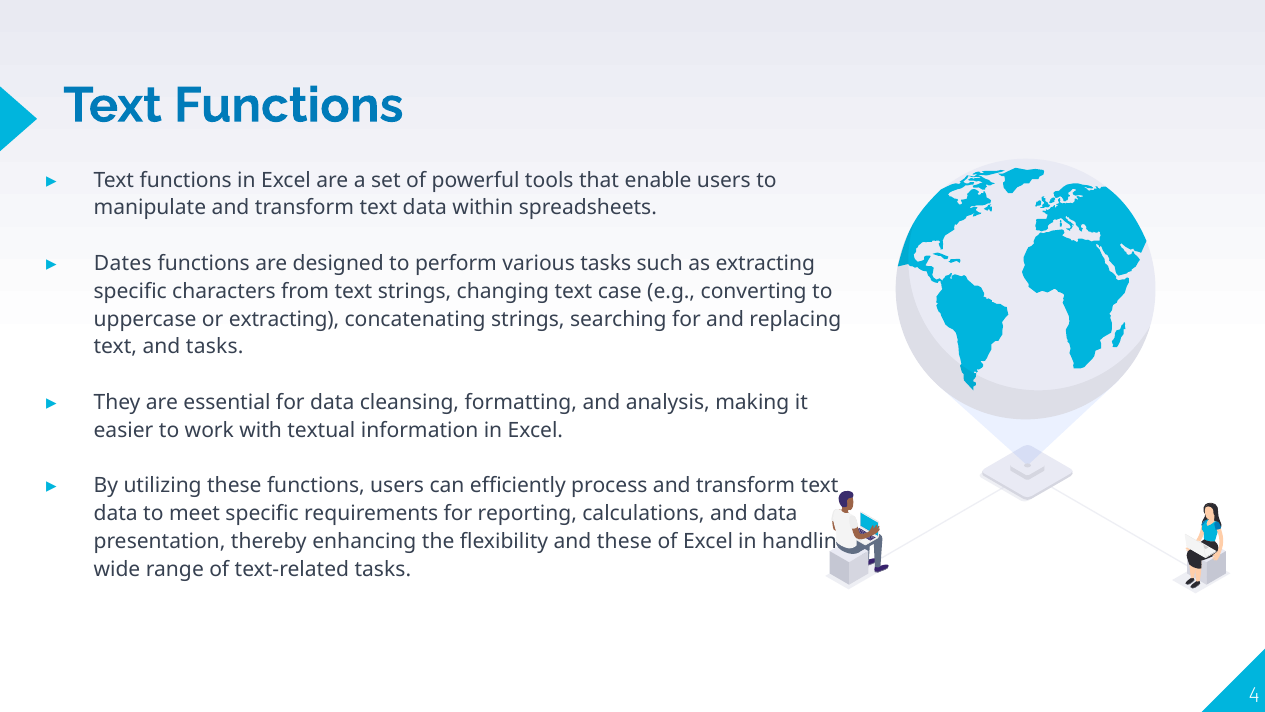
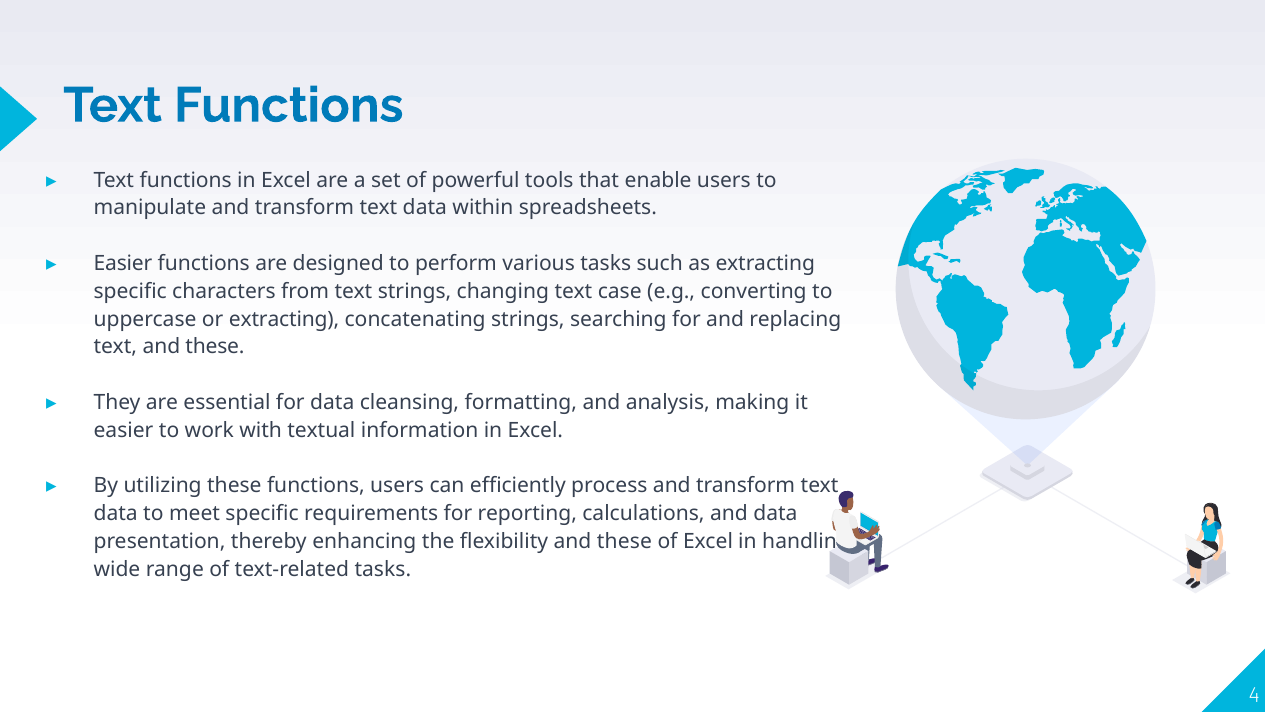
Dates: Dates -> Easier (123, 263)
text and tasks: tasks -> these (215, 347)
